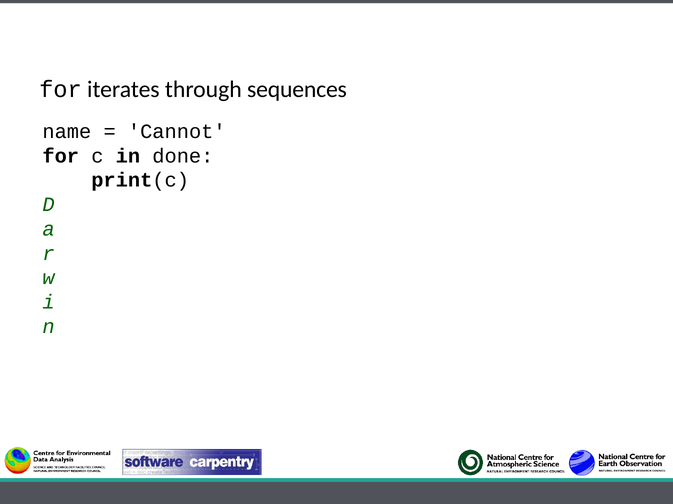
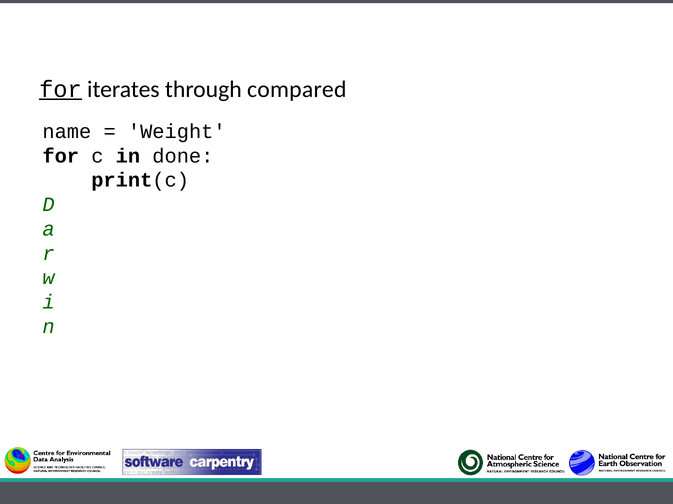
for underline: none -> present (60, 89)
sequences: sequences -> compared (297, 89)
Cannot: Cannot -> Weight (177, 132)
